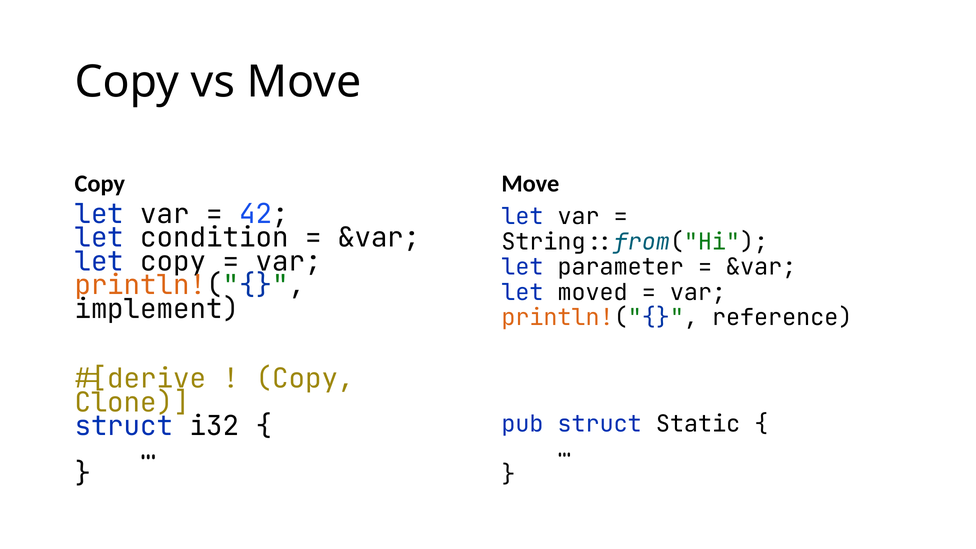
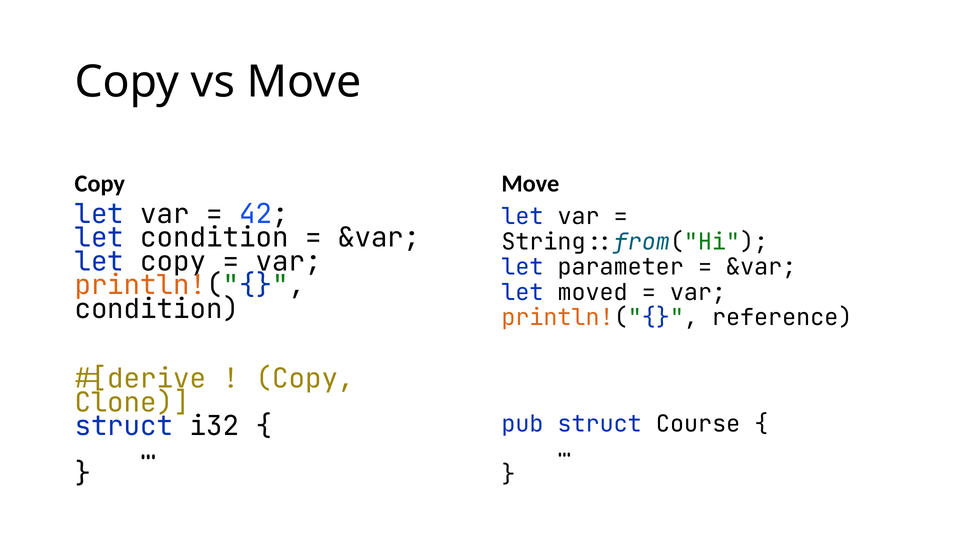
implement: implement -> condition (157, 309)
Static: Static -> Course (698, 424)
